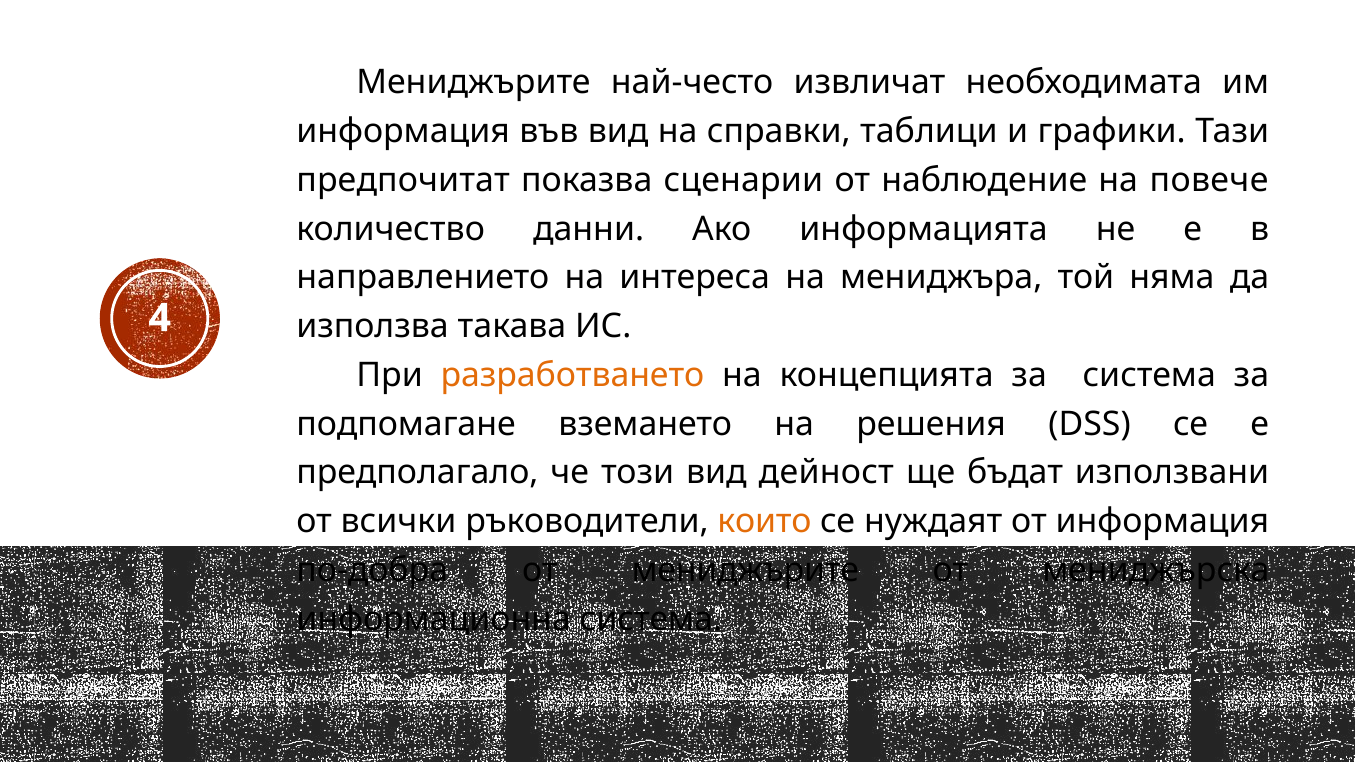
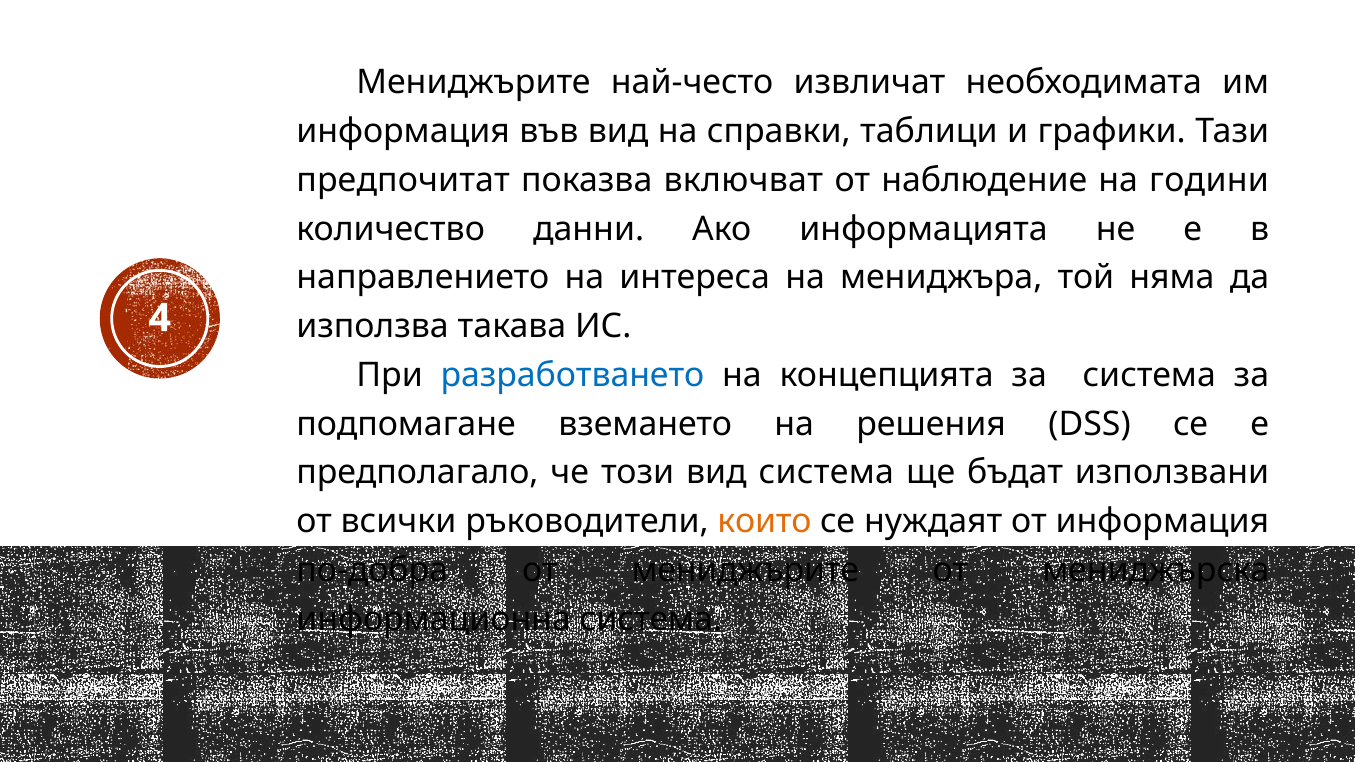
сценарии: сценарии -> включват (743, 180)
повече: повече -> години (1209, 180)
разработването colour: orange -> blue (573, 375)
вид дейност: дейност -> система (826, 473)
